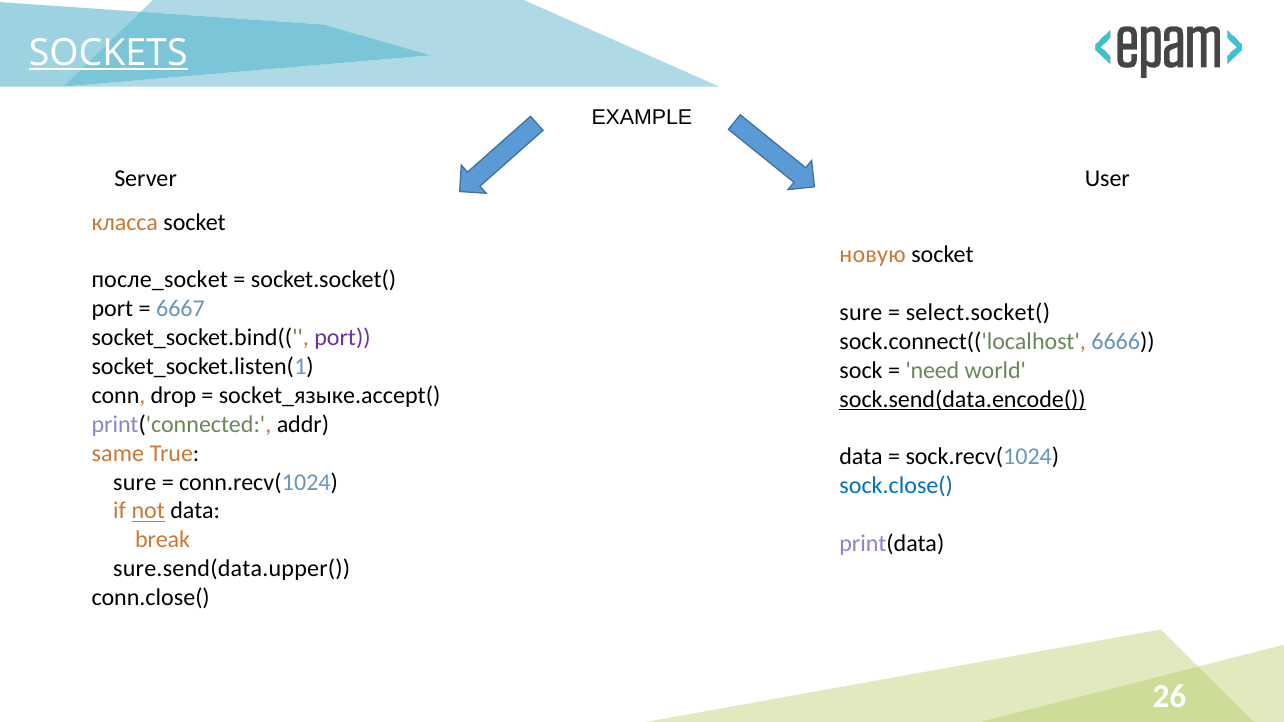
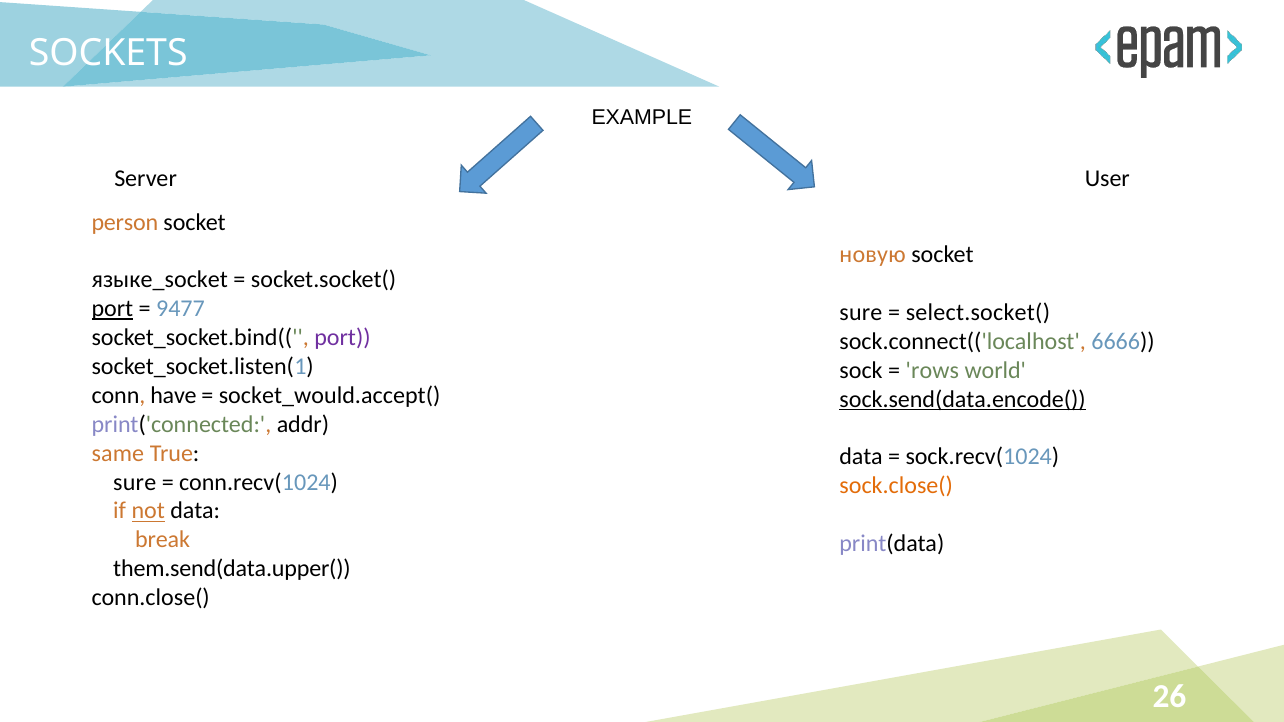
SOCKETS underline: present -> none (108, 53)
класса: класса -> person (125, 222)
после_socket: после_socket -> языке_socket (160, 280)
port underline: none -> present (112, 309)
6667: 6667 -> 9477 (180, 309)
need: need -> rows (932, 370)
drop: drop -> have (173, 396)
socket_языке.accept(: socket_языке.accept( -> socket_would.accept( (330, 396)
sock.close( colour: blue -> orange (896, 486)
sure.send(data.upper(: sure.send(data.upper( -> them.send(data.upper( (232, 569)
